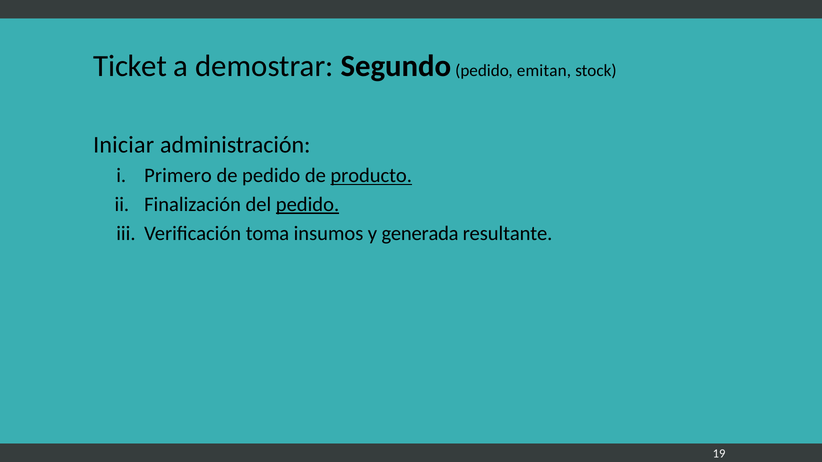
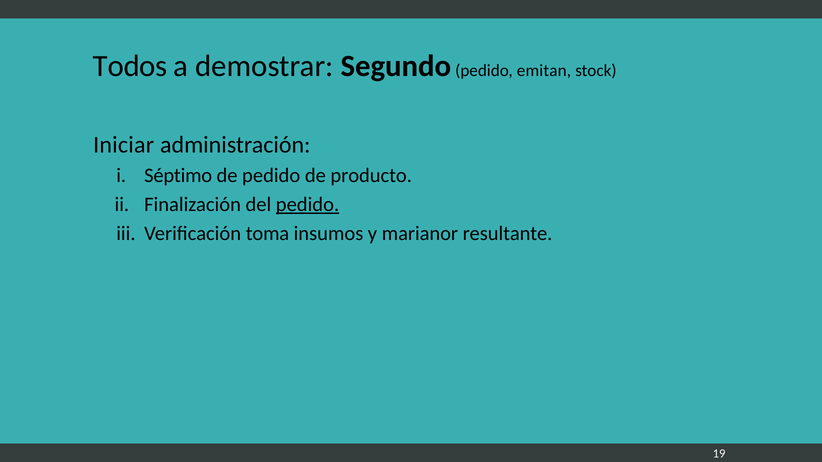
Ticket: Ticket -> Todos (130, 66)
Primero: Primero -> Séptimo (178, 176)
producto underline: present -> none (371, 176)
generada: generada -> marianor (420, 234)
